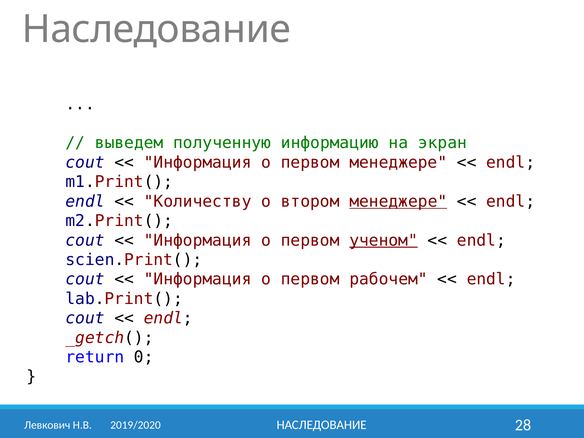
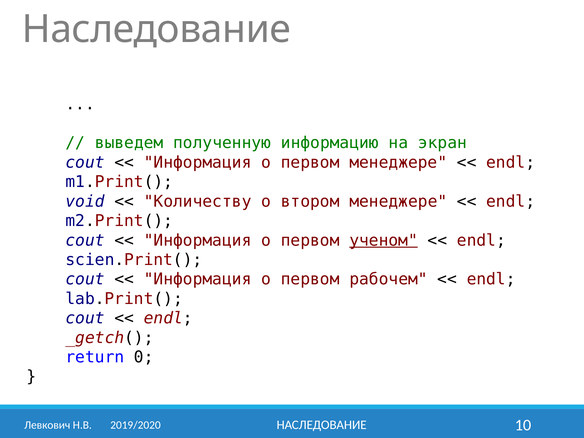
endl: endl -> void (85, 201)
менеджере underline: present -> none (398, 201)
28: 28 -> 10 (523, 425)
